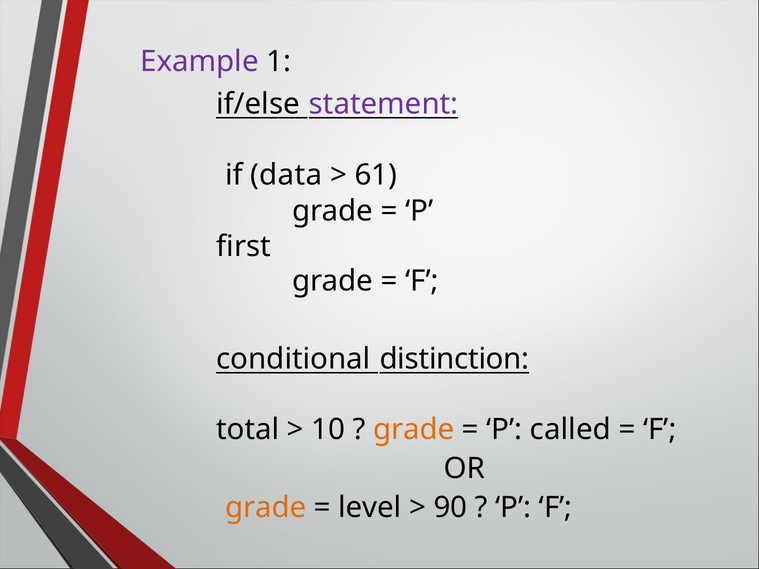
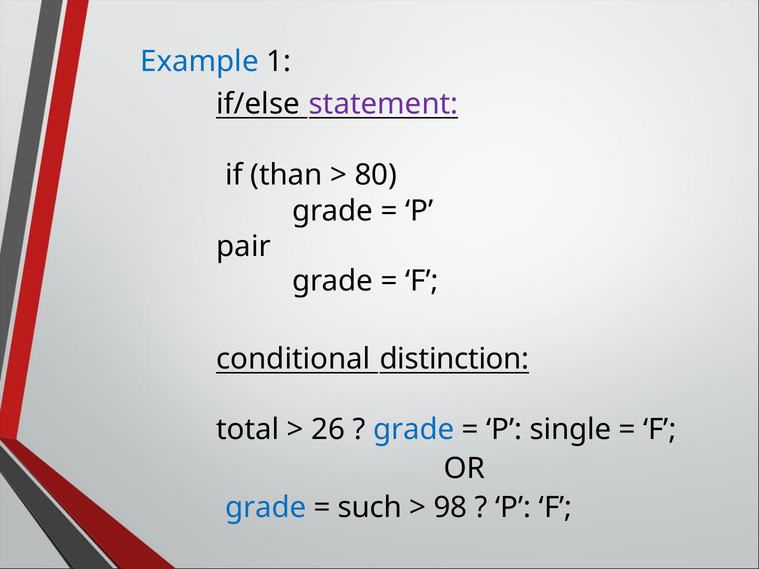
Example colour: purple -> blue (199, 62)
data: data -> than (286, 175)
61: 61 -> 80 (376, 175)
first: first -> pair (244, 246)
10: 10 -> 26 (328, 430)
grade colour: orange -> blue (414, 430)
called: called -> single (571, 430)
grade colour: orange -> blue (266, 508)
level: level -> such (370, 508)
90: 90 -> 98 (450, 508)
